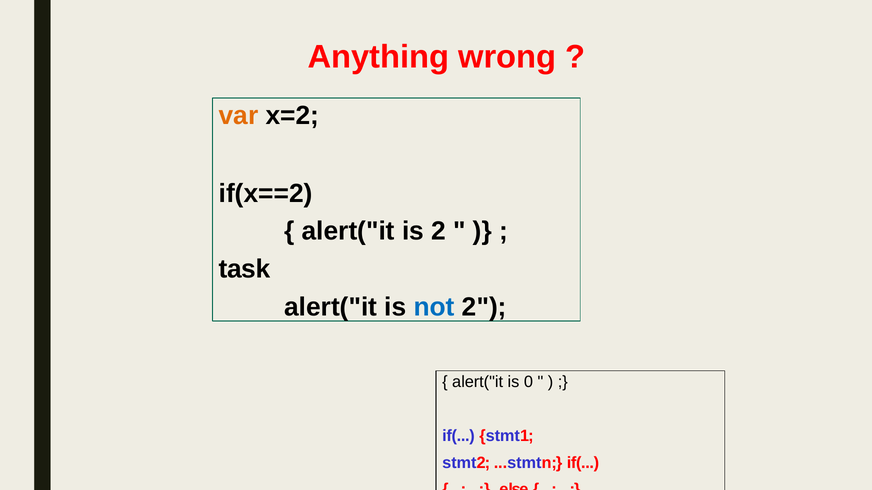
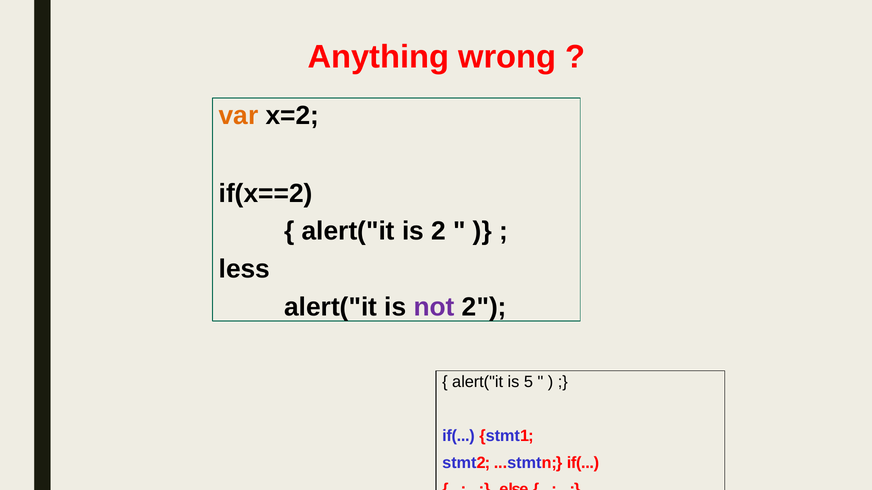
task: task -> less (244, 269)
not colour: blue -> purple (434, 307)
0: 0 -> 5 (528, 382)
